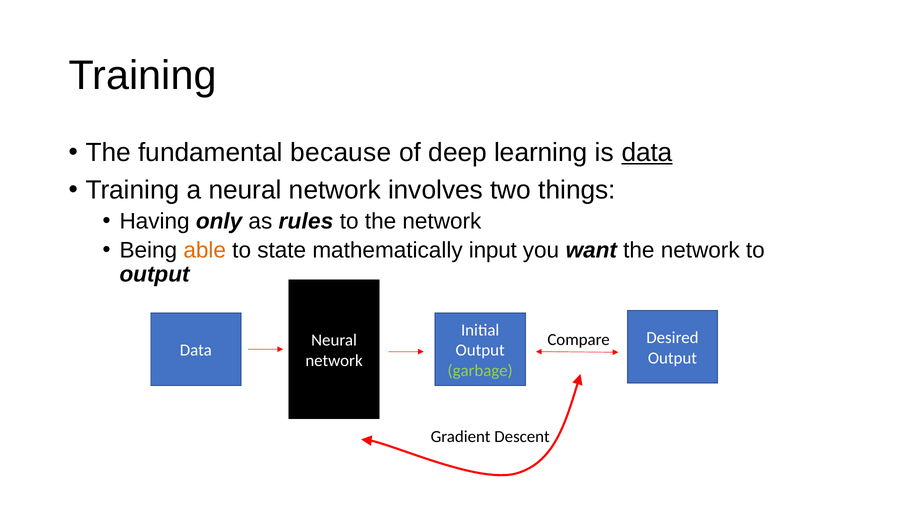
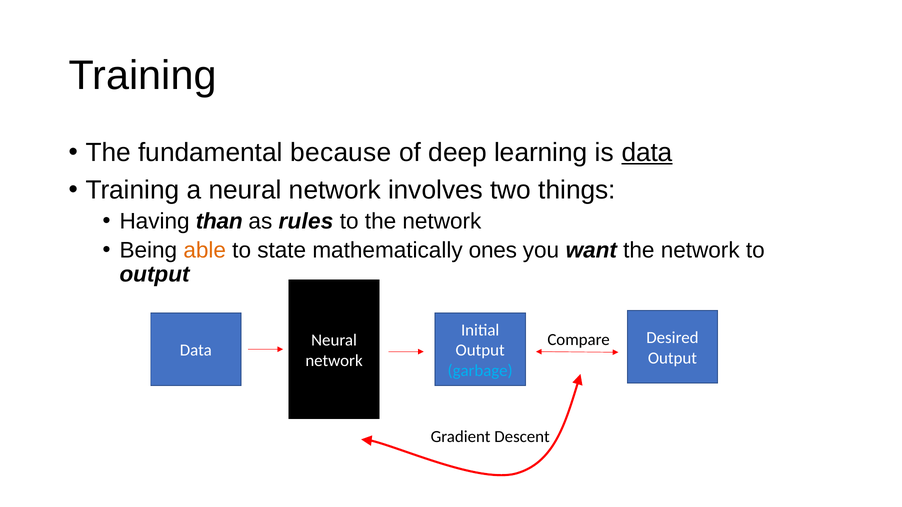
only: only -> than (219, 221)
input: input -> ones (493, 250)
garbage colour: light green -> light blue (480, 371)
